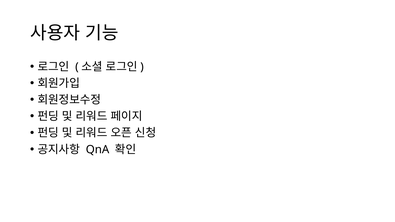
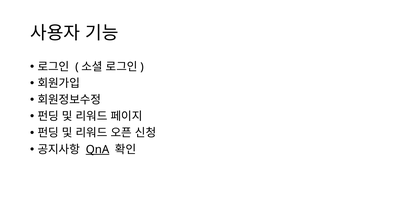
QnA underline: none -> present (98, 150)
